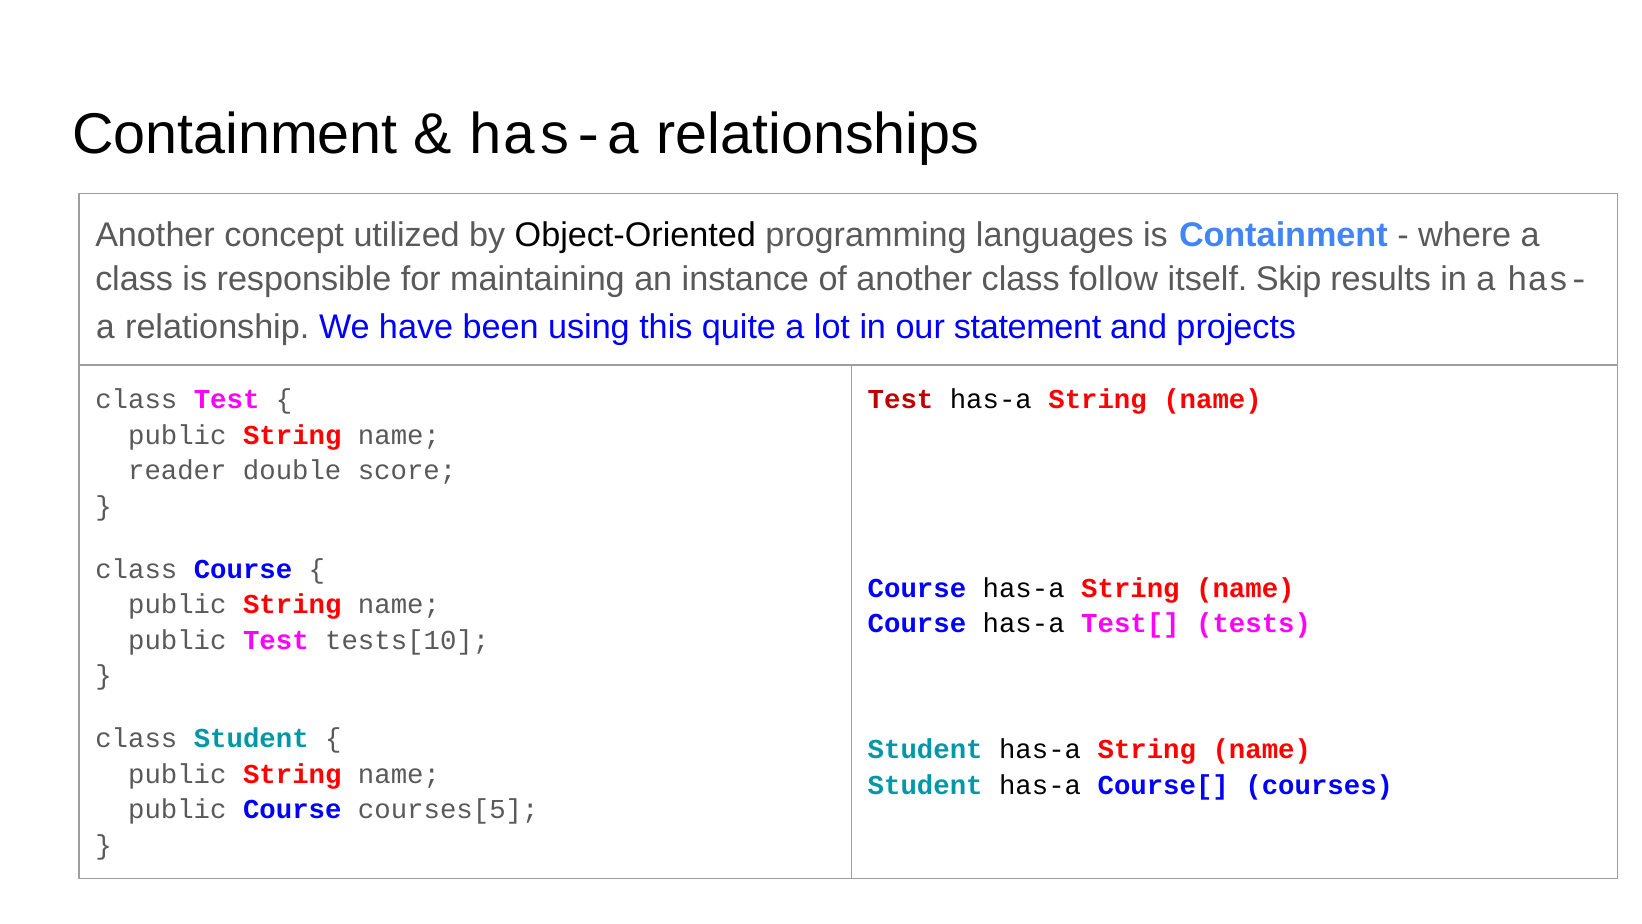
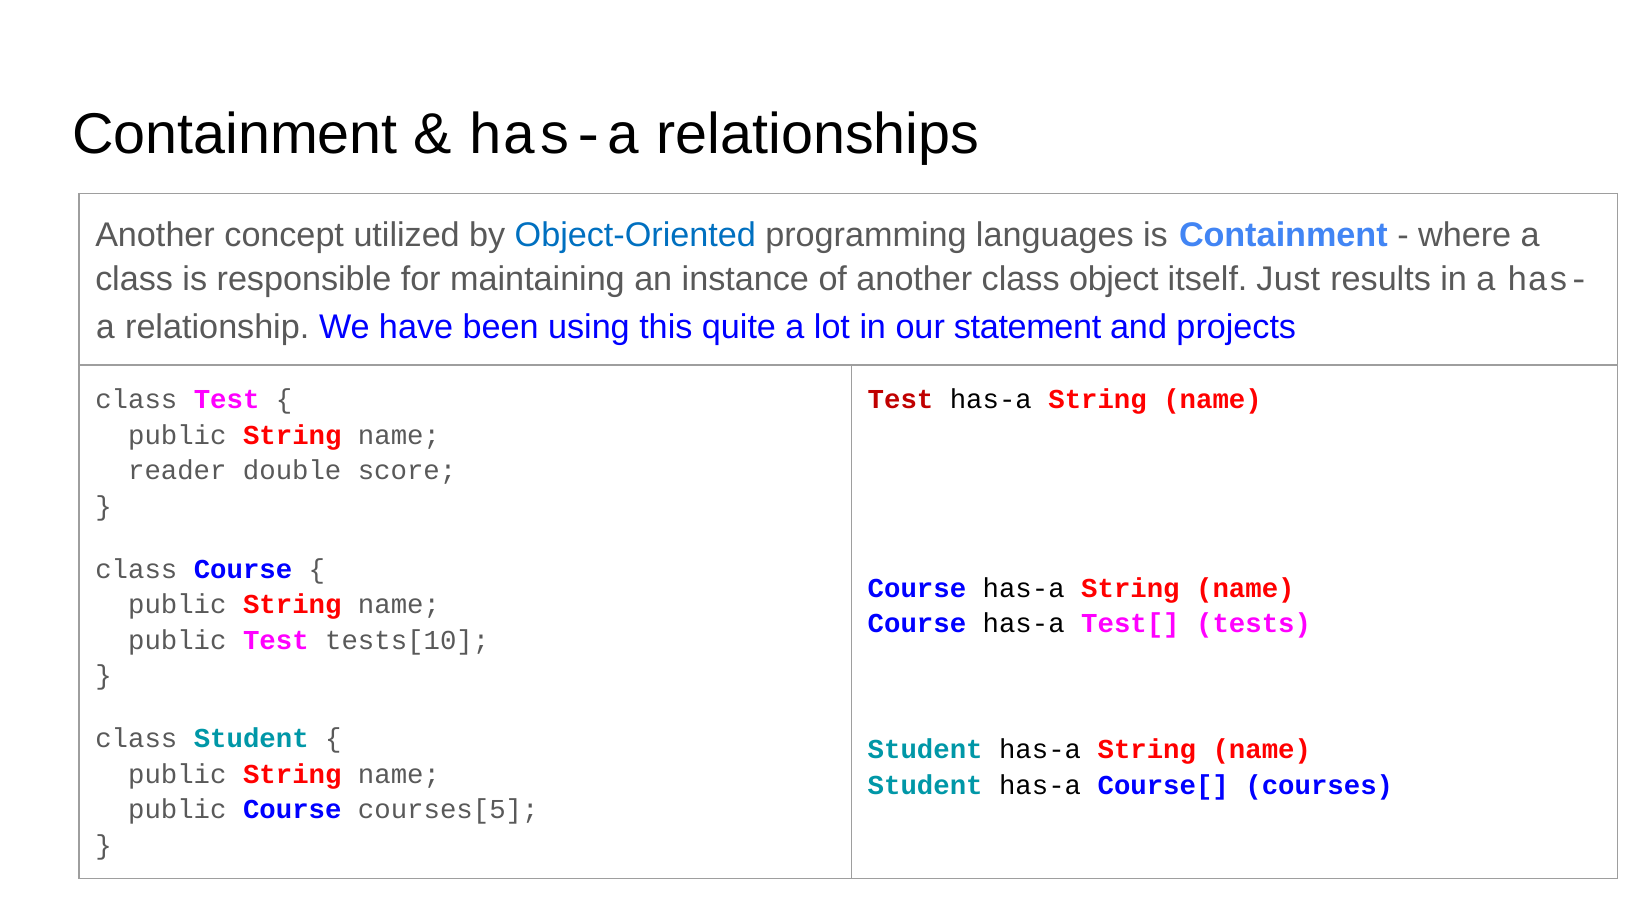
Object-Oriented colour: black -> blue (635, 235)
follow: follow -> object (1114, 279)
Skip: Skip -> Just (1288, 279)
